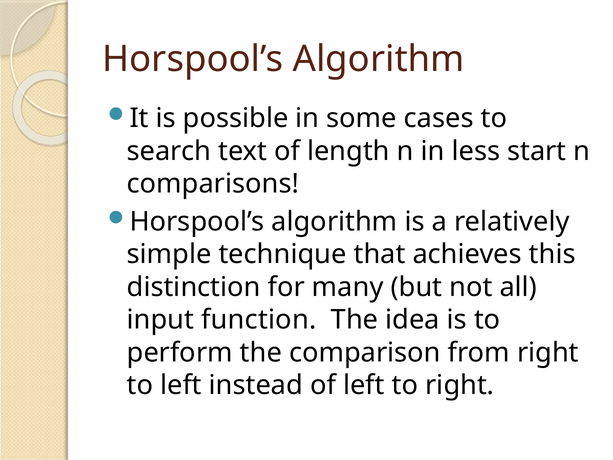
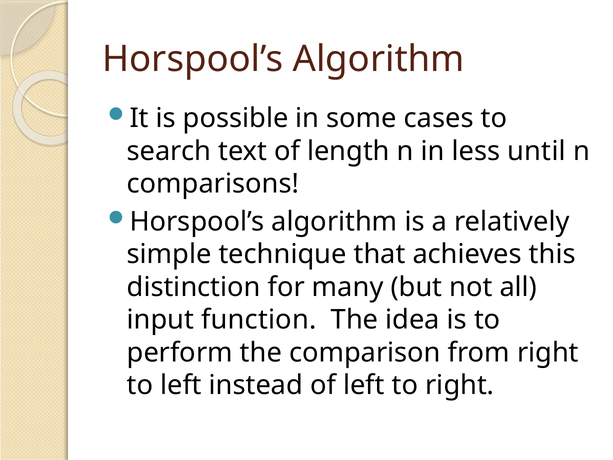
start: start -> until (537, 151)
